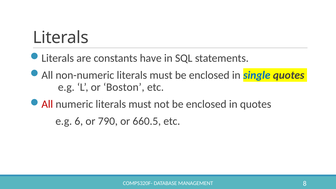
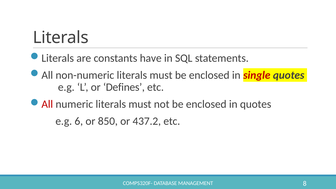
single colour: blue -> red (257, 75)
Boston: Boston -> Defines (124, 87)
790: 790 -> 850 (108, 121)
660.5: 660.5 -> 437.2 (147, 121)
